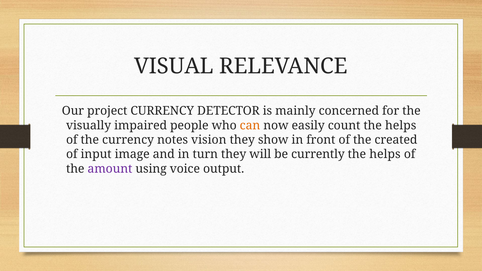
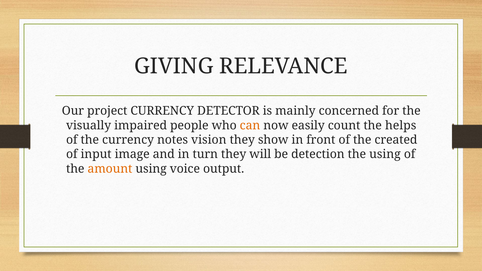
VISUAL: VISUAL -> GIVING (174, 66)
currently: currently -> detection (318, 154)
helps: helps -> using (385, 154)
amount colour: purple -> orange (110, 169)
